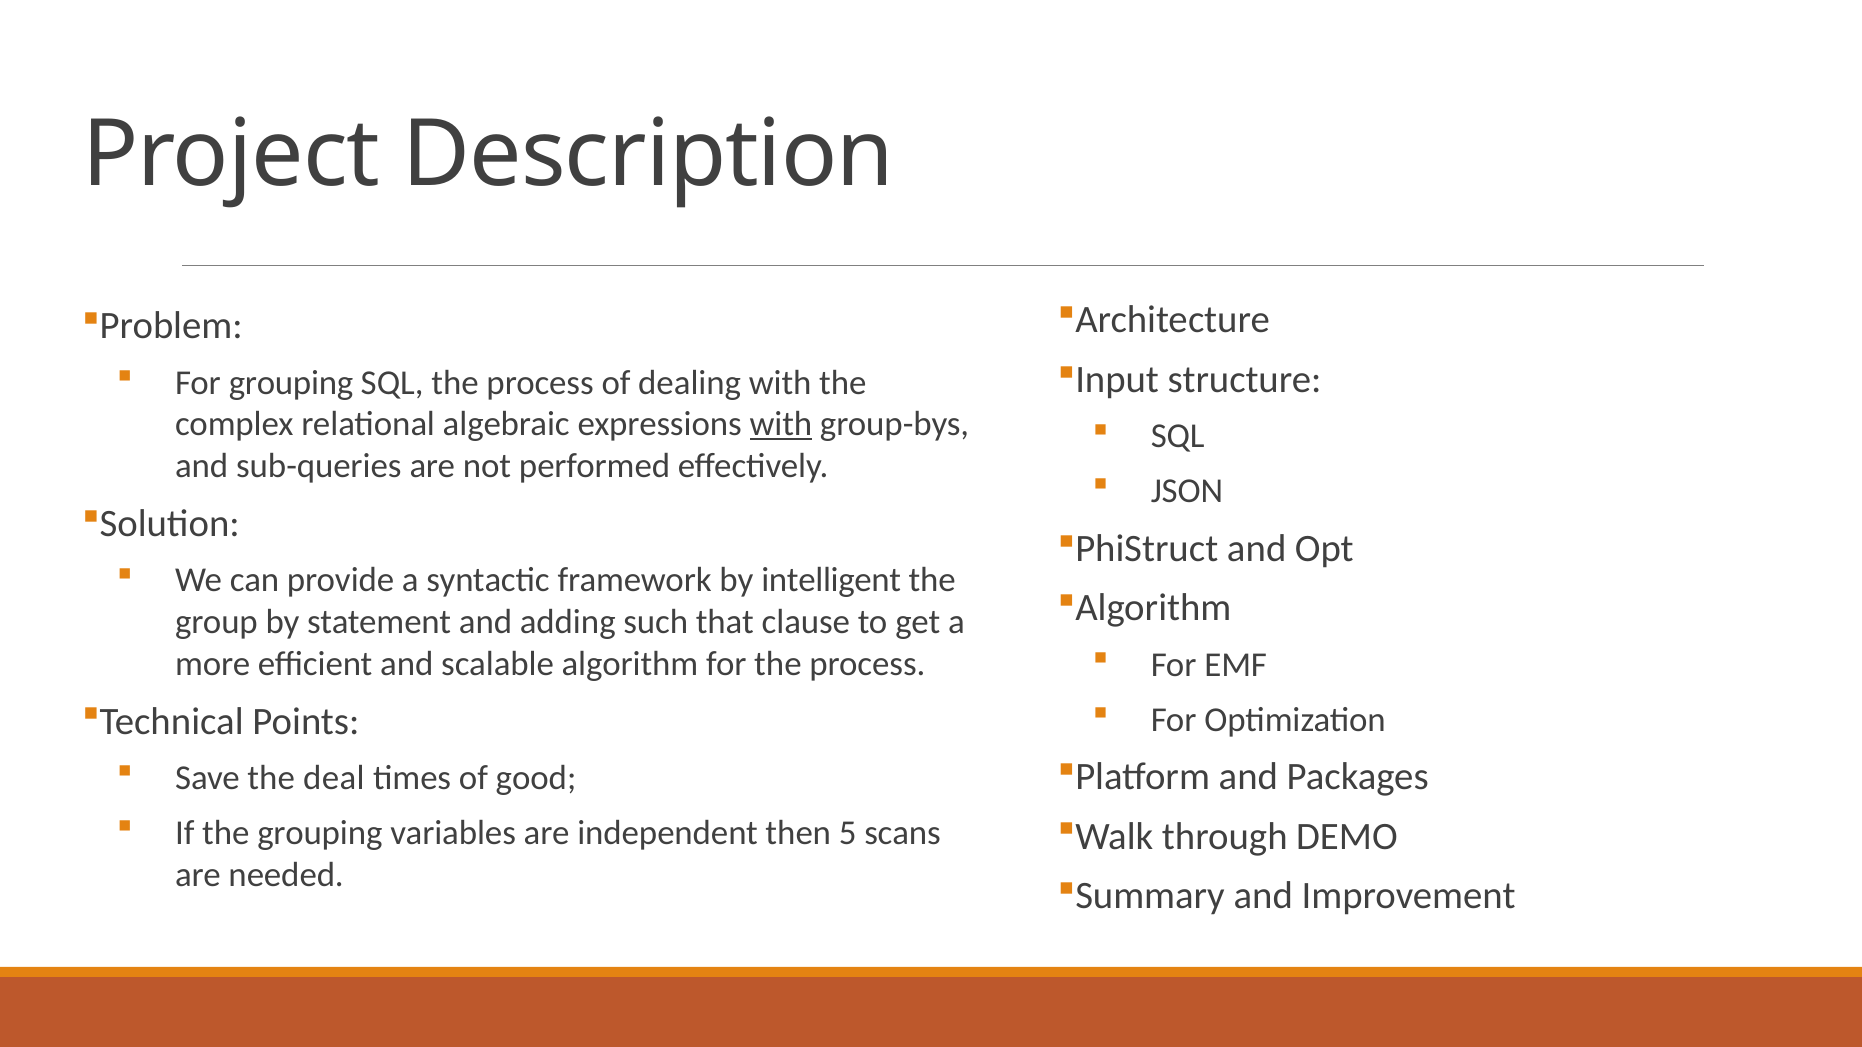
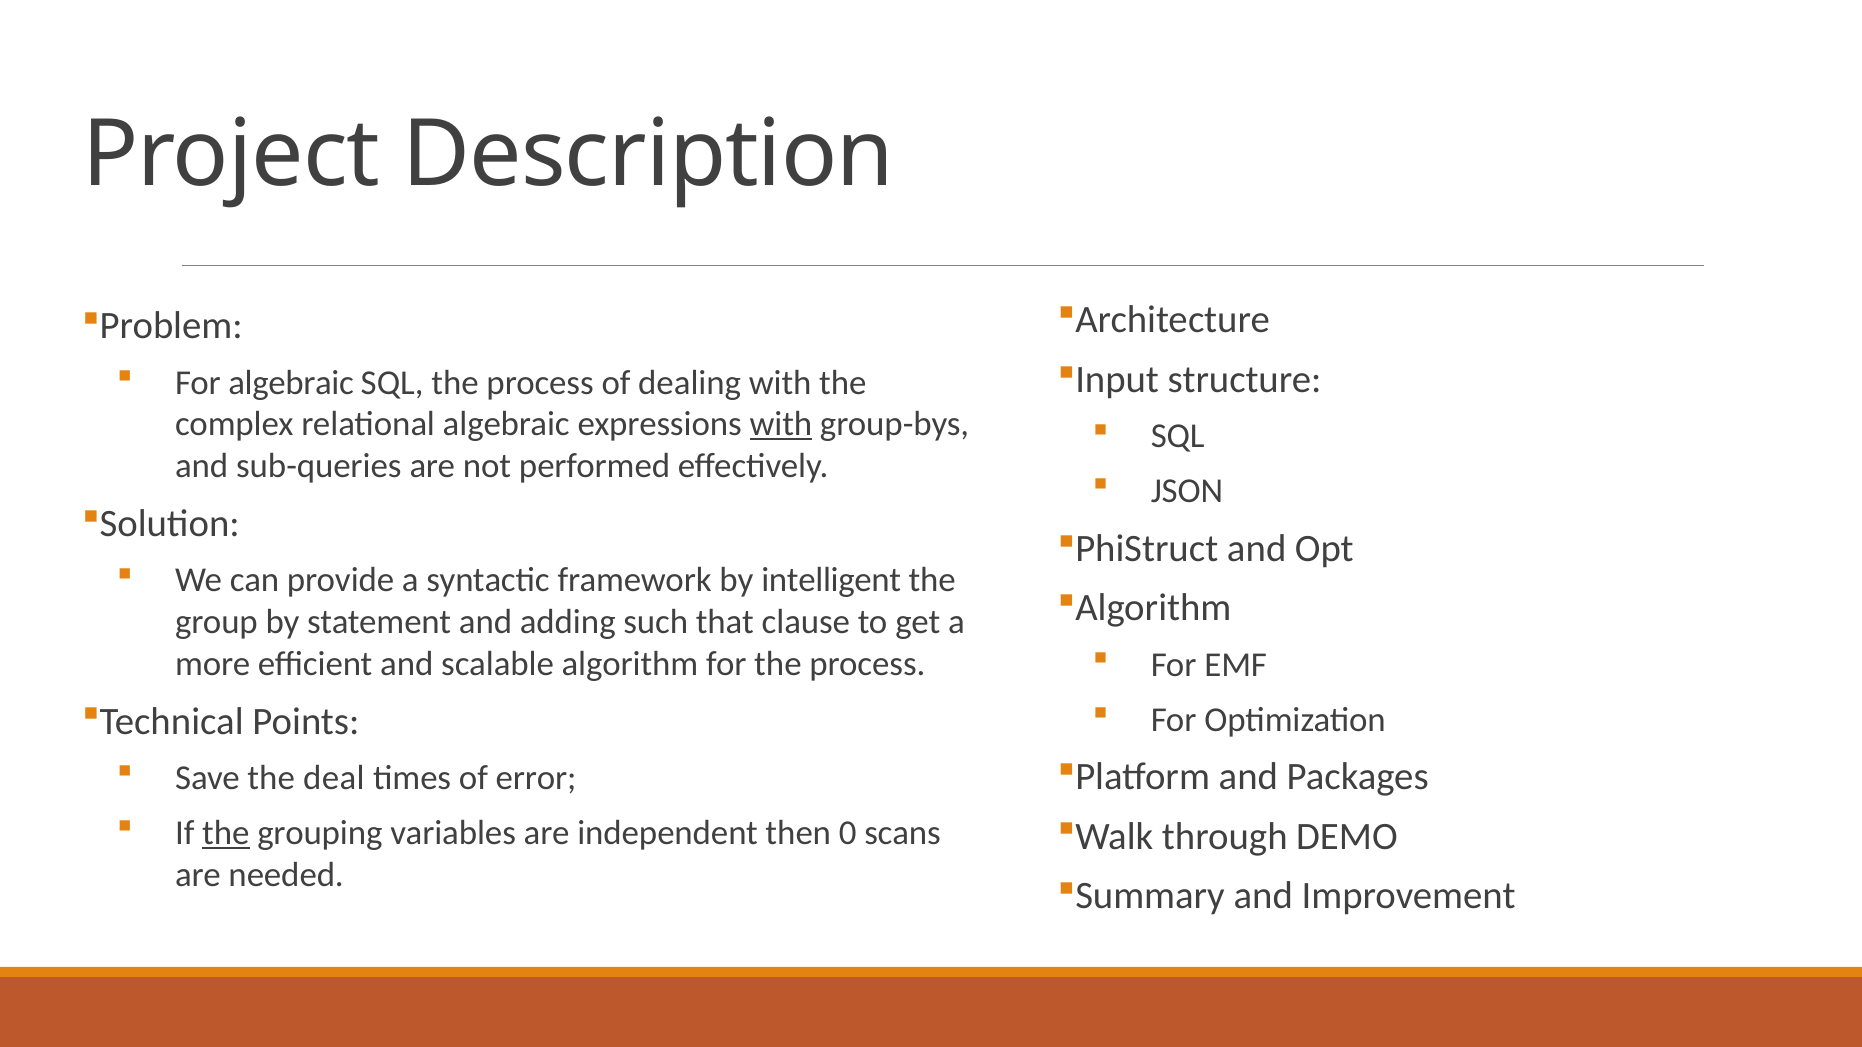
For grouping: grouping -> algebraic (291, 383)
good: good -> error (536, 779)
the underline: none -> present (226, 833)
5: 5 -> 0 (848, 833)
